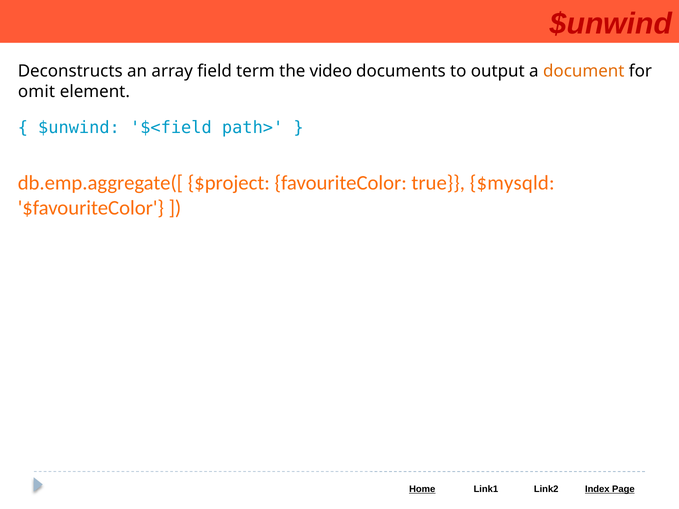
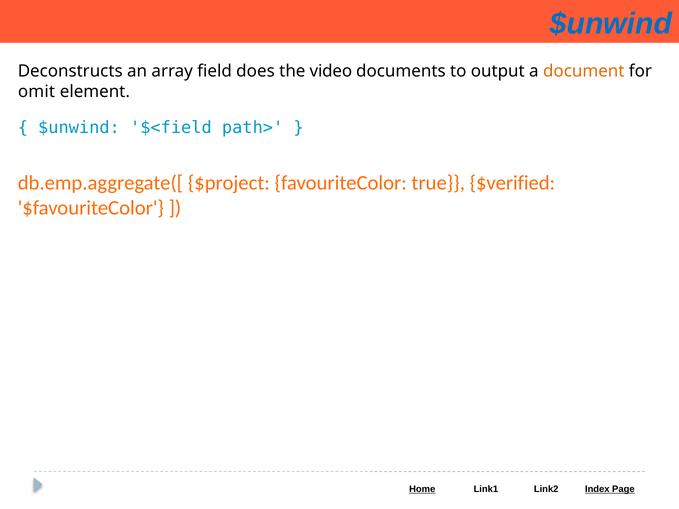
$unwind colour: red -> blue (611, 24)
term: term -> does (256, 71)
$mysqld: $mysqld -> $verified (512, 183)
